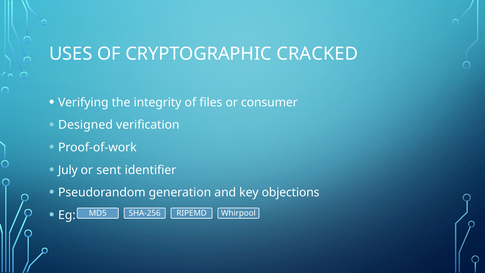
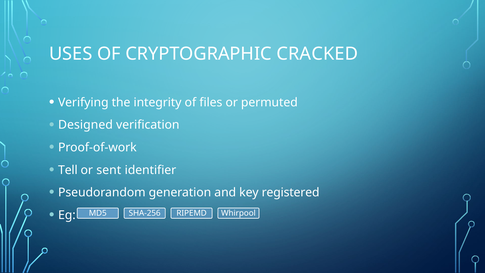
consumer: consumer -> permuted (269, 102)
July: July -> Tell (68, 170)
objections: objections -> registered (291, 192)
